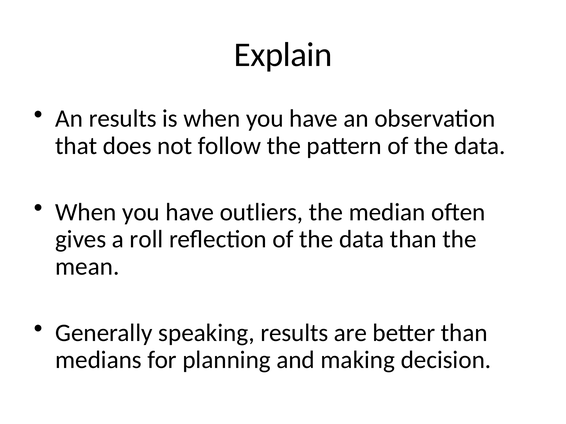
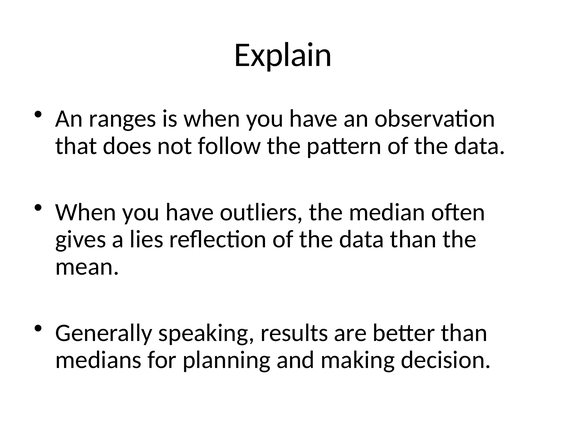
An results: results -> ranges (123, 119)
roll: roll -> lies (147, 240)
